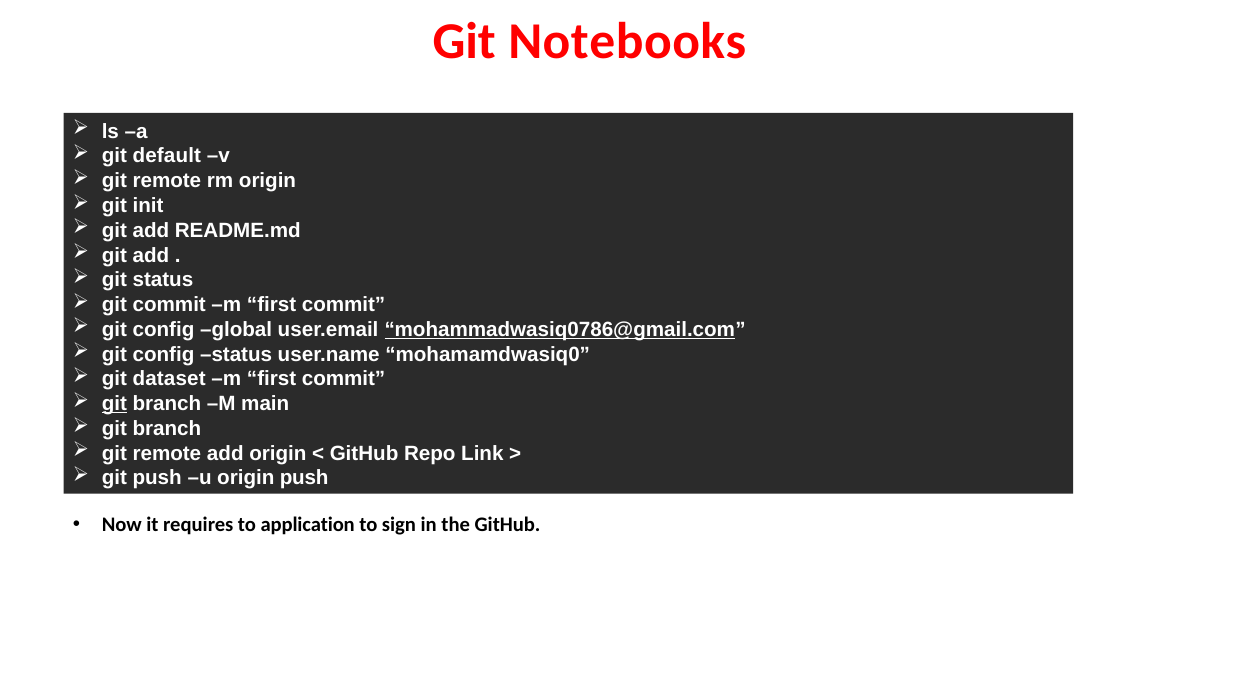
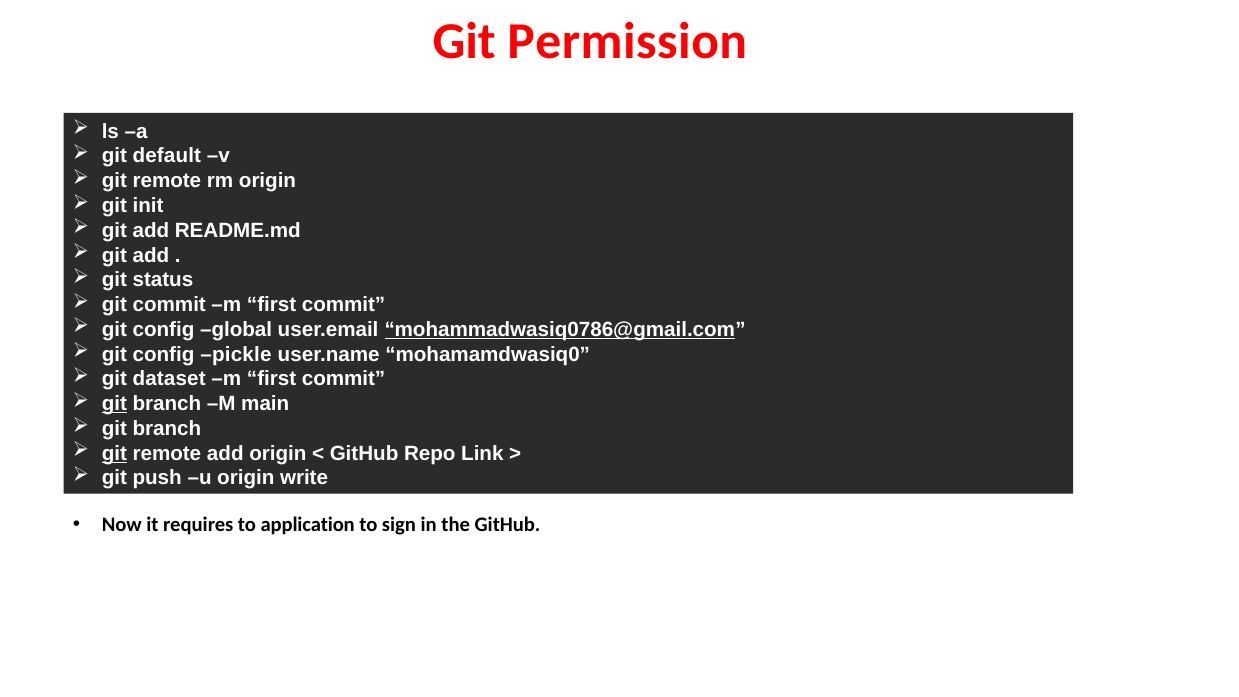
Notebooks: Notebooks -> Permission (627, 41)
config status: status -> pickle (236, 354)
git underline: none -> present (114, 453)
origin push: push -> write (304, 478)
